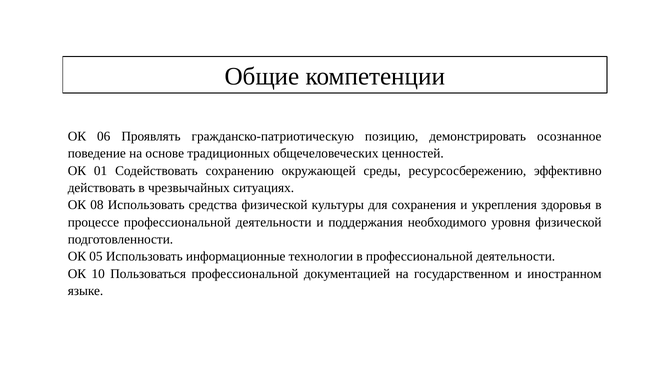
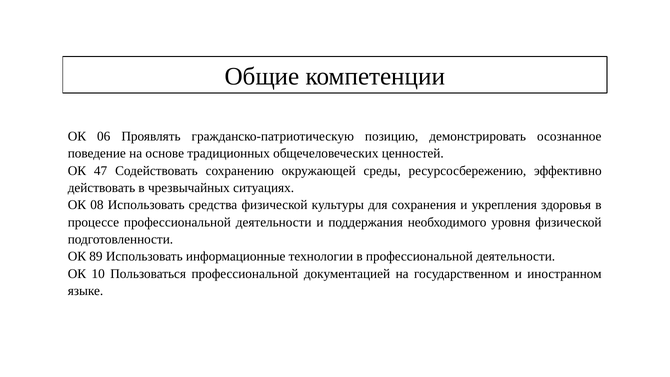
01: 01 -> 47 (101, 171)
05: 05 -> 89 (96, 256)
